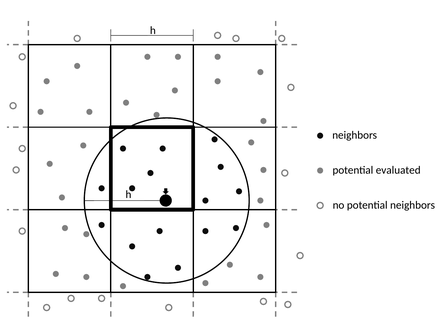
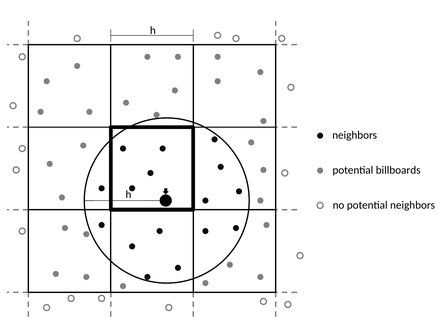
evaluated: evaluated -> billboards (398, 170)
